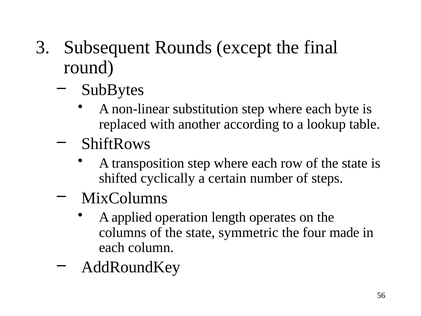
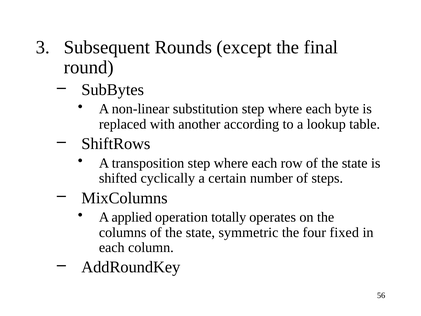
length: length -> totally (229, 217)
made: made -> fixed (344, 232)
